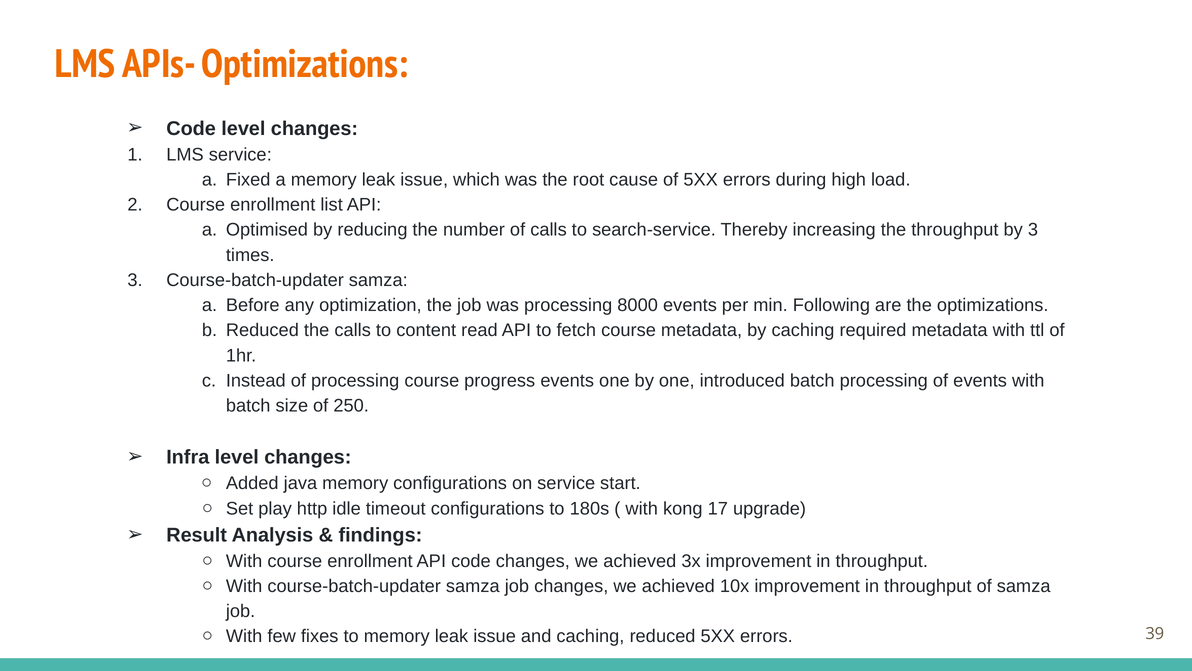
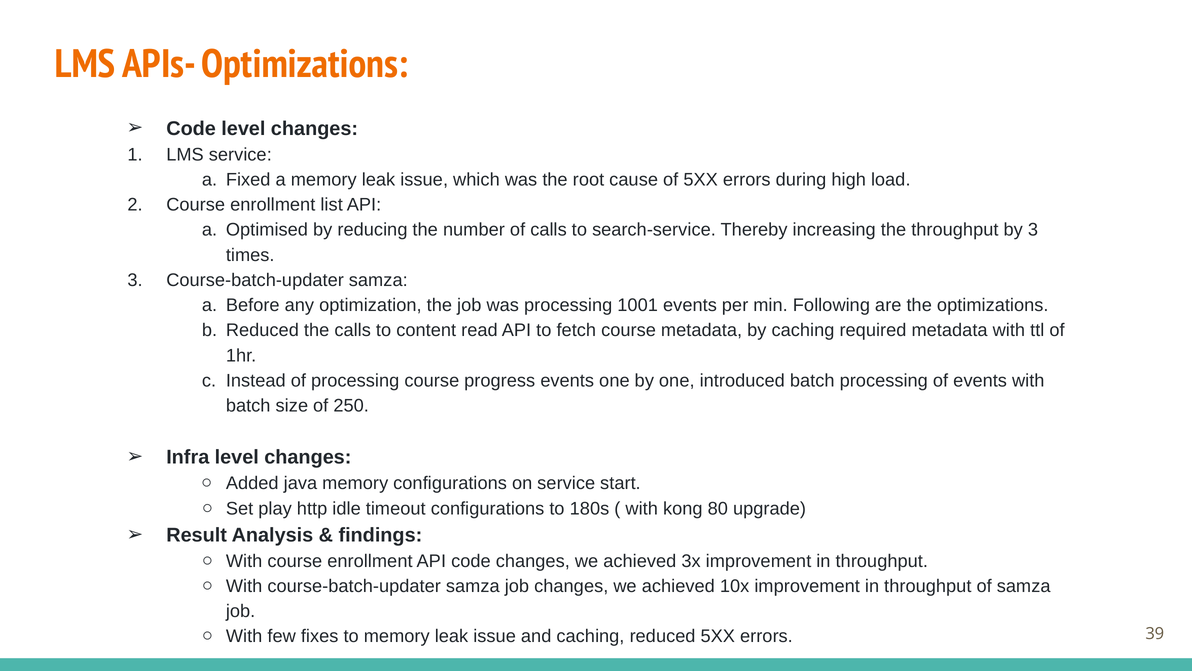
8000: 8000 -> 1001 (638, 305)
17: 17 -> 80 (718, 508)
